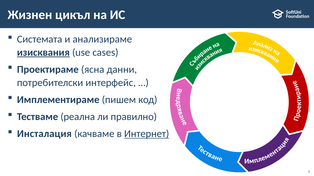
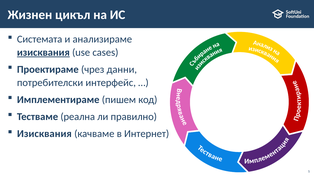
ясна: ясна -> чрез (93, 70)
Инсталация: Инсталация -> Изисквания (44, 134)
Интернет underline: present -> none (147, 134)
